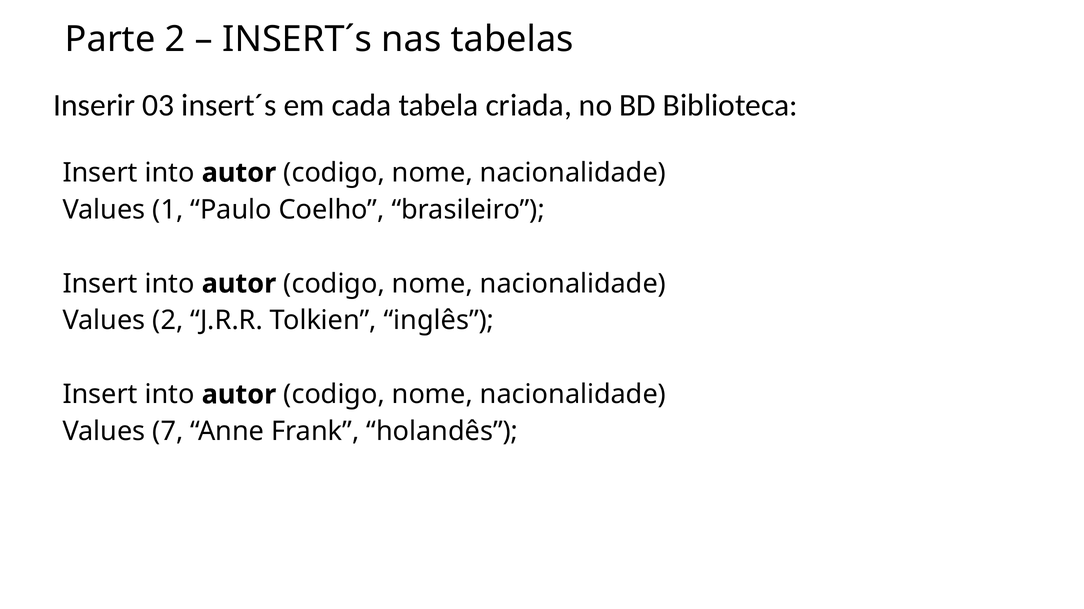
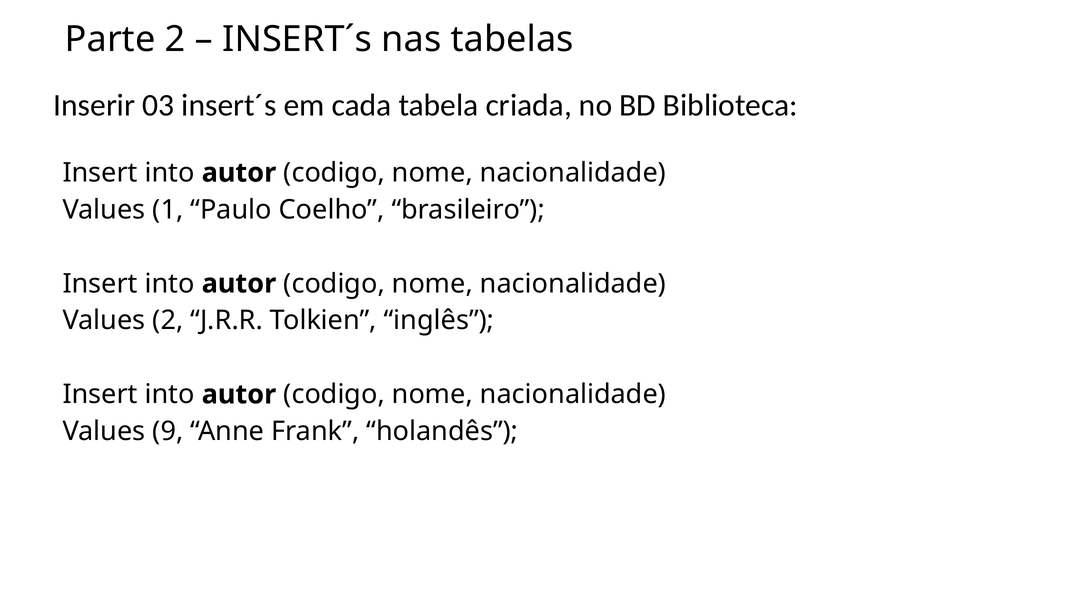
7: 7 -> 9 (168, 432)
